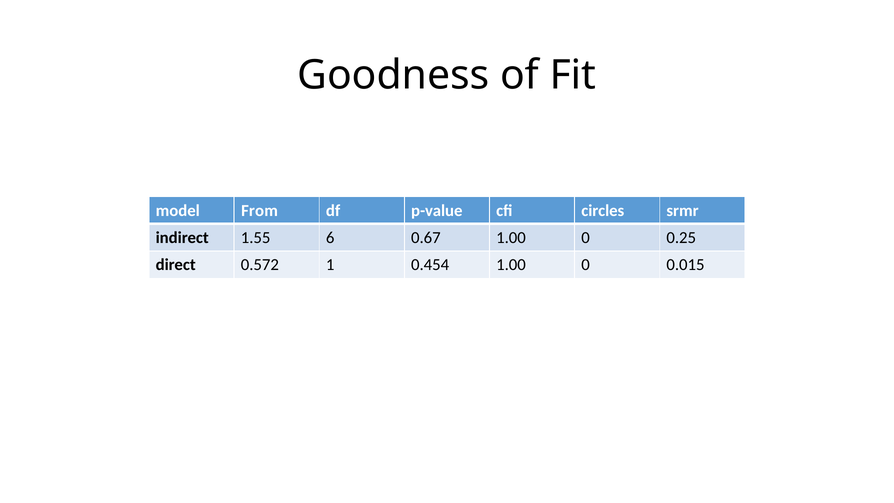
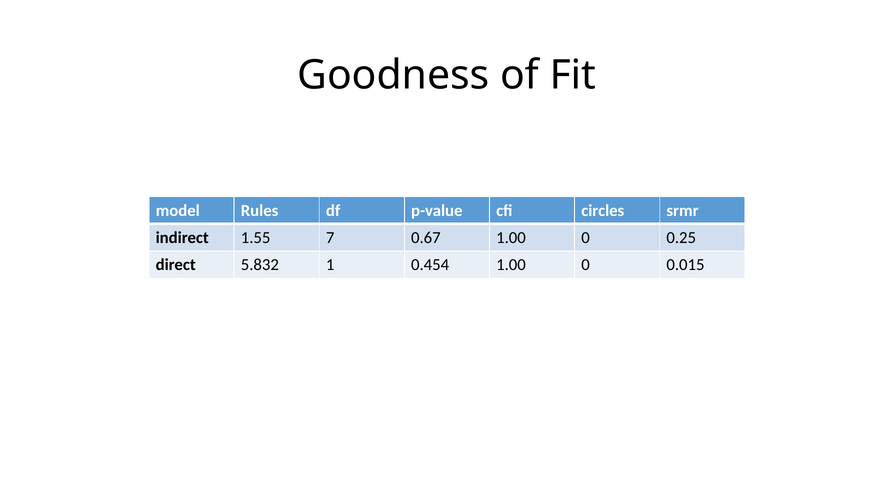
From: From -> Rules (260, 210)
6: 6 -> 7 (330, 238)
0.572: 0.572 -> 5.832 (260, 265)
